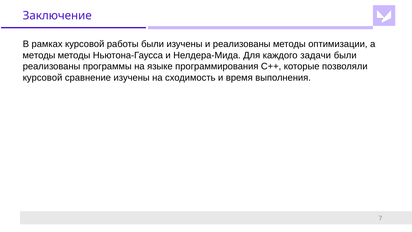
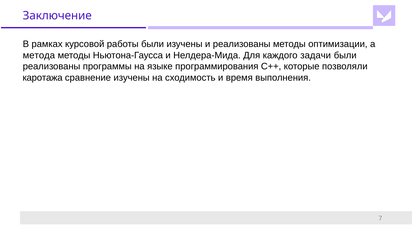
методы: методы -> метода (39, 55)
курсовой: курсовой -> каротажа (43, 78)
